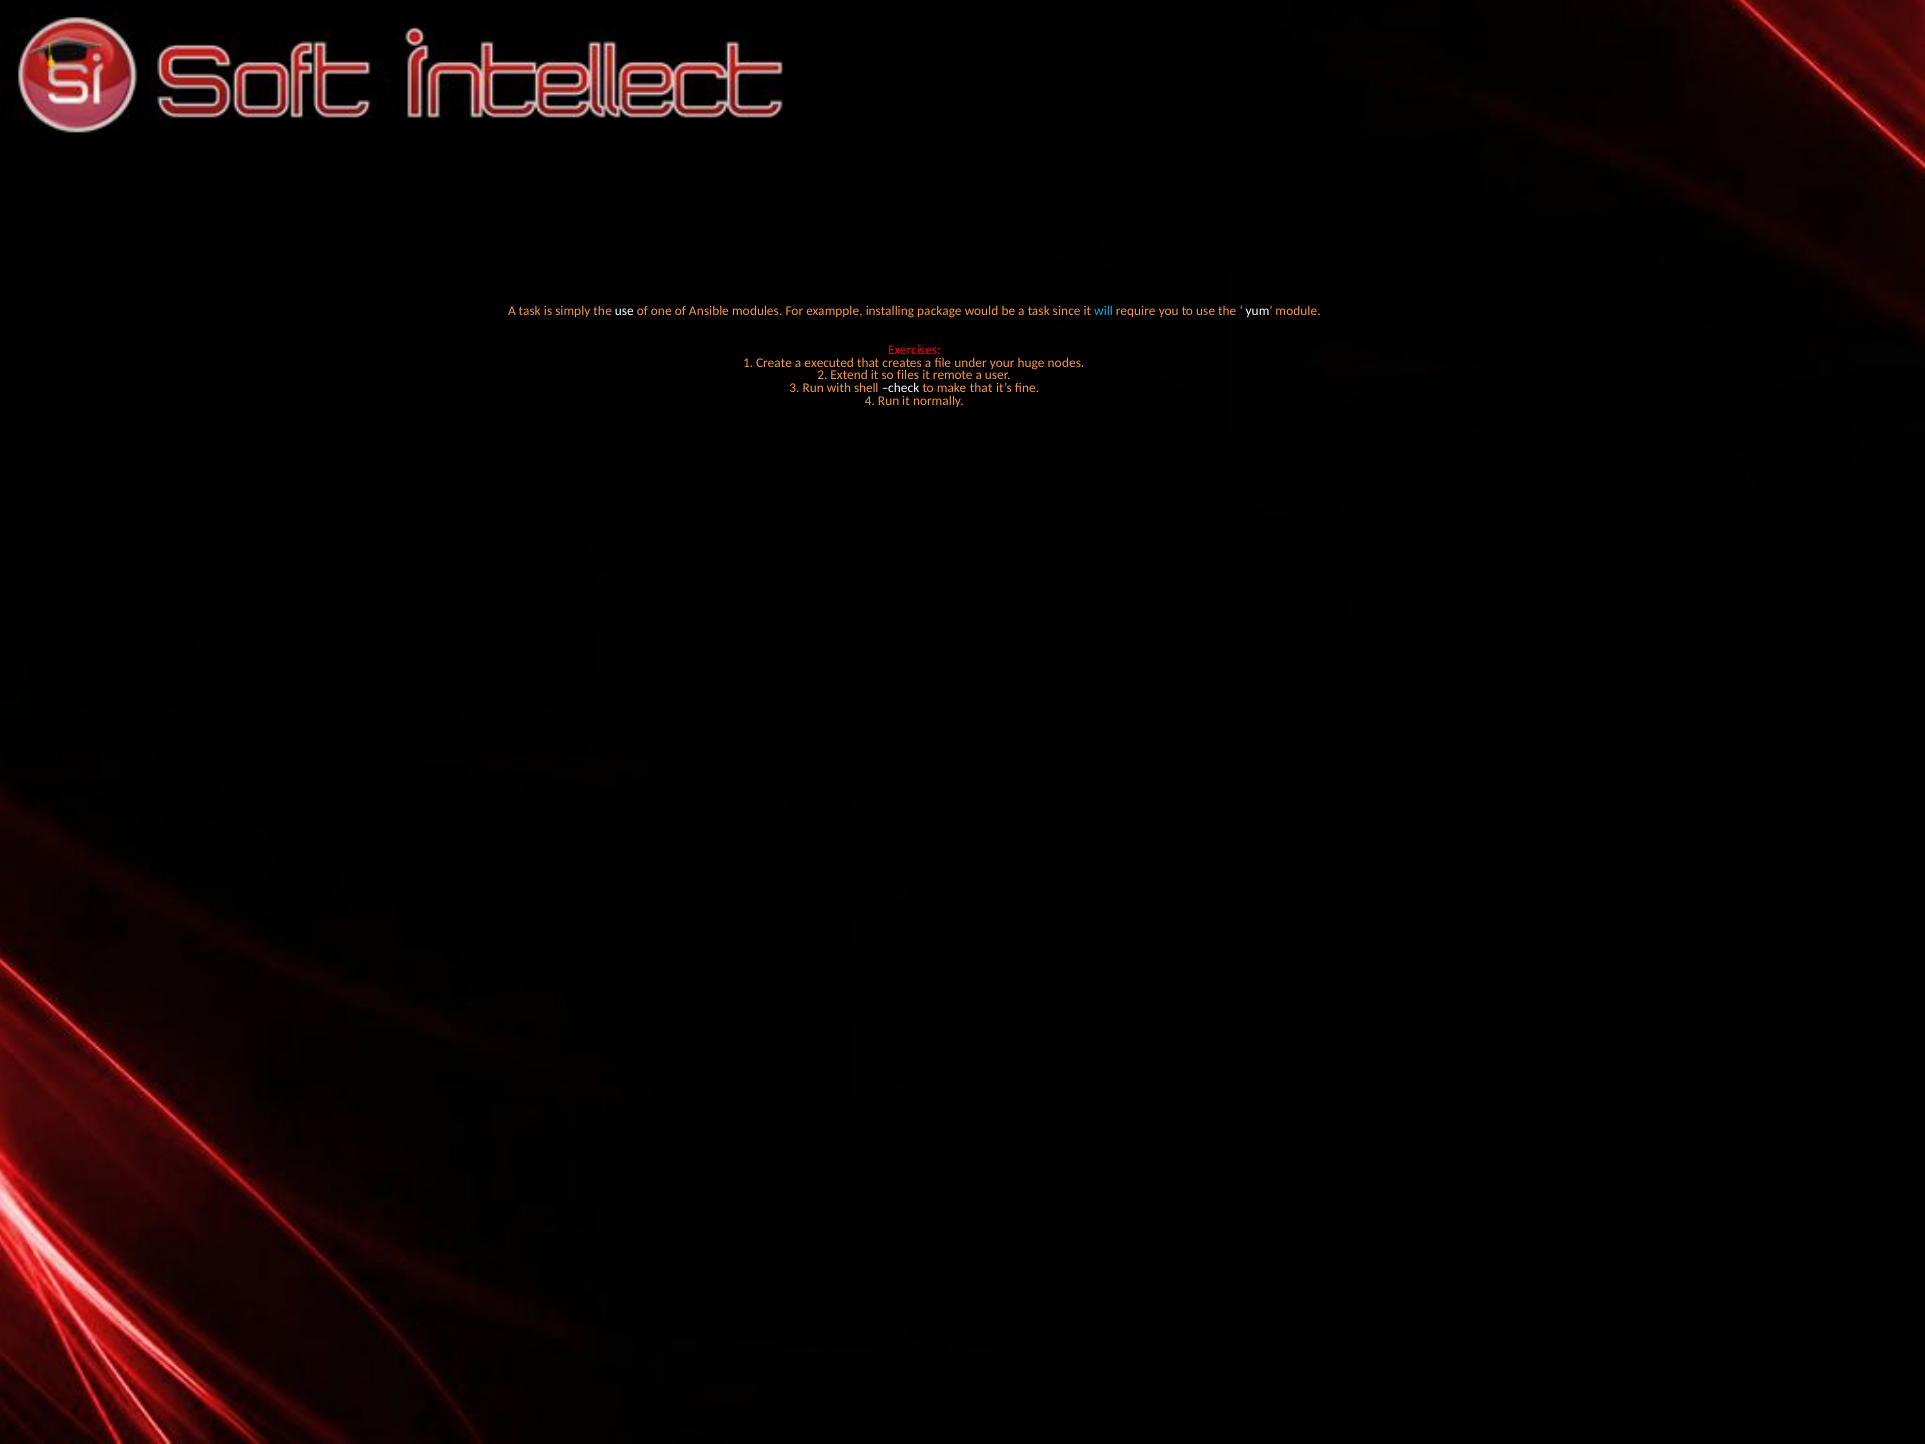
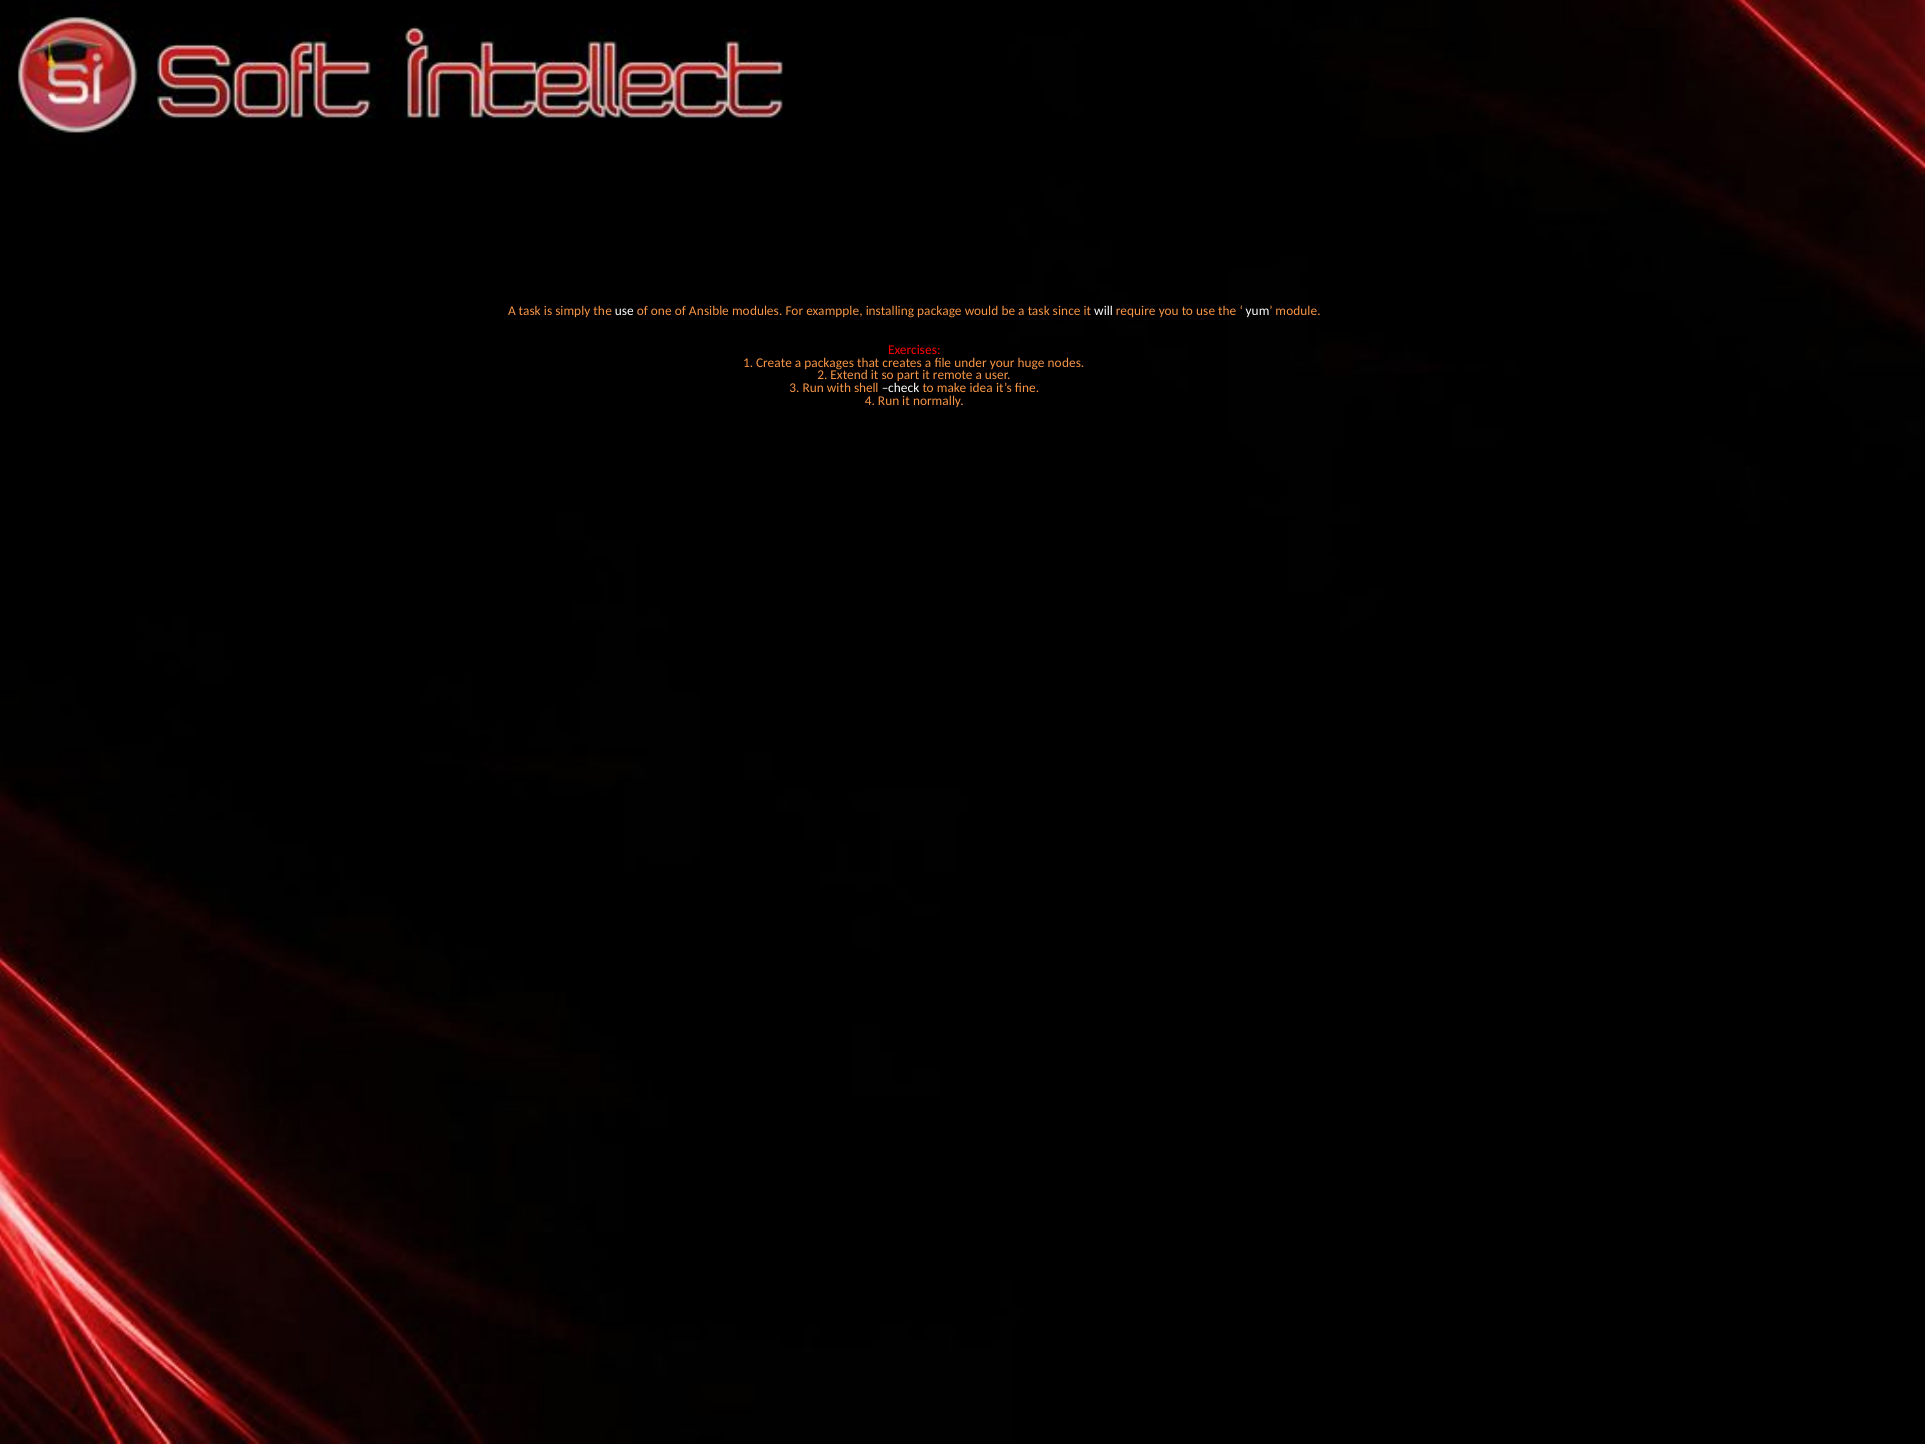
will colour: light blue -> white (1104, 311)
executed: executed -> packages (829, 363)
files: files -> part (908, 376)
make that: that -> idea (981, 388)
